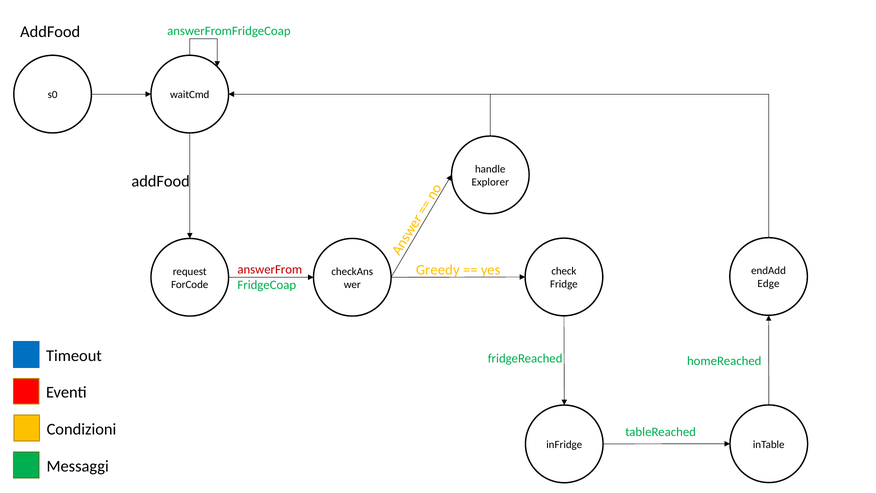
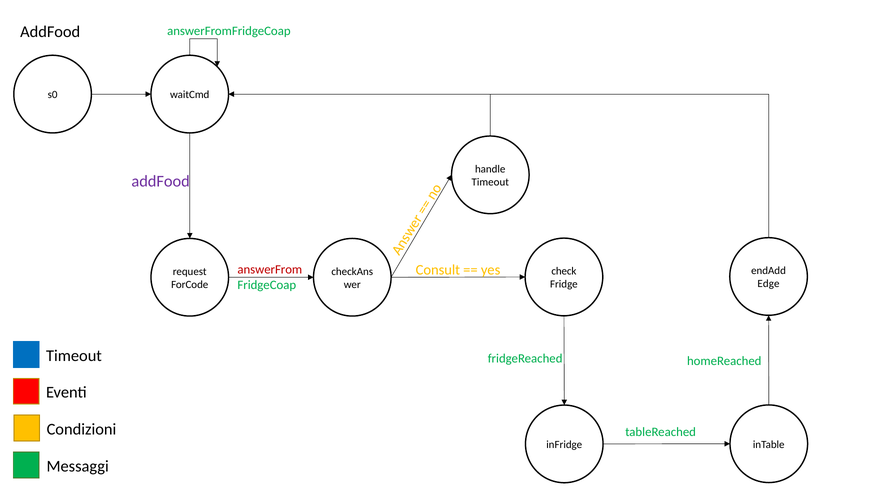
addFood colour: black -> purple (161, 181)
Explorer: Explorer -> Timeout (490, 182)
Greedy: Greedy -> Consult (438, 270)
